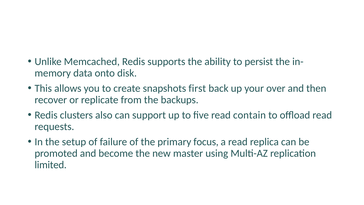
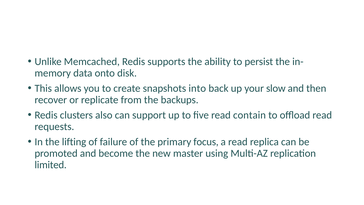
first: first -> into (197, 88)
over: over -> slow (276, 88)
setup: setup -> lifting (74, 142)
